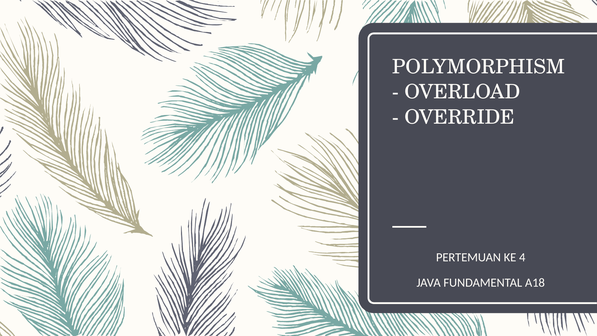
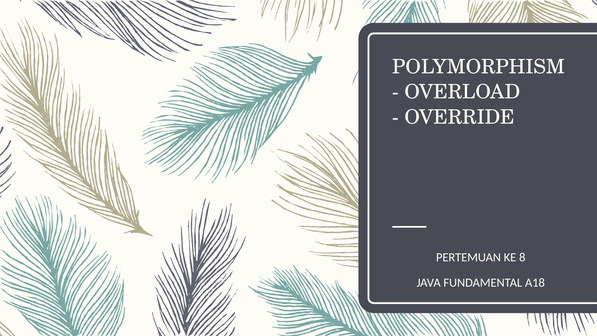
4: 4 -> 8 (522, 257)
